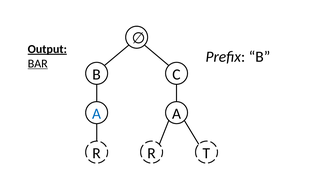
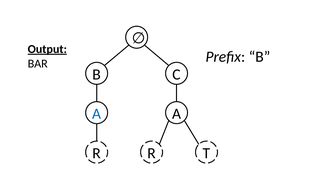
BAR underline: present -> none (38, 63)
